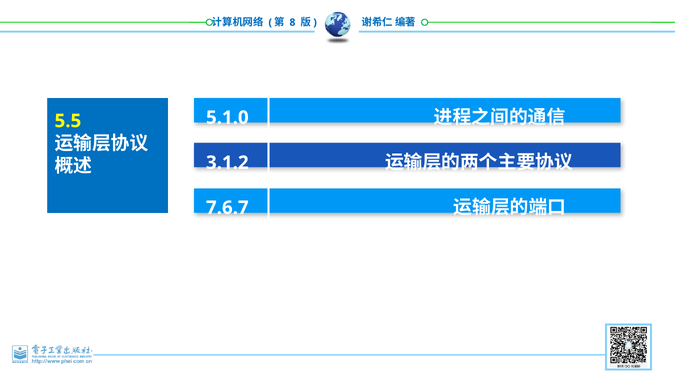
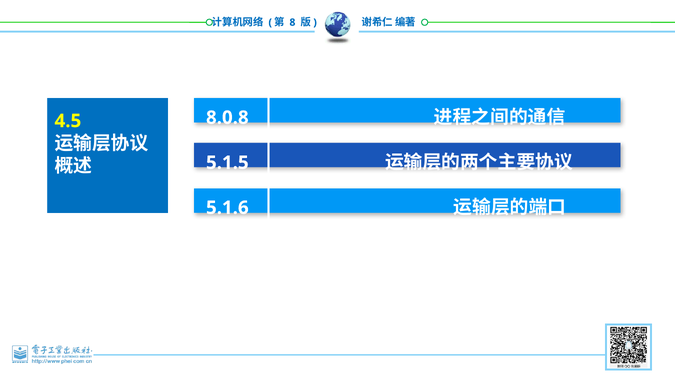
5.1.0: 5.1.0 -> 8.0.8 (227, 118)
5.5: 5.5 -> 4.5 (68, 121)
3.1.2: 3.1.2 -> 5.1.5 (227, 163)
7.6.7: 7.6.7 -> 5.1.6 (227, 208)
